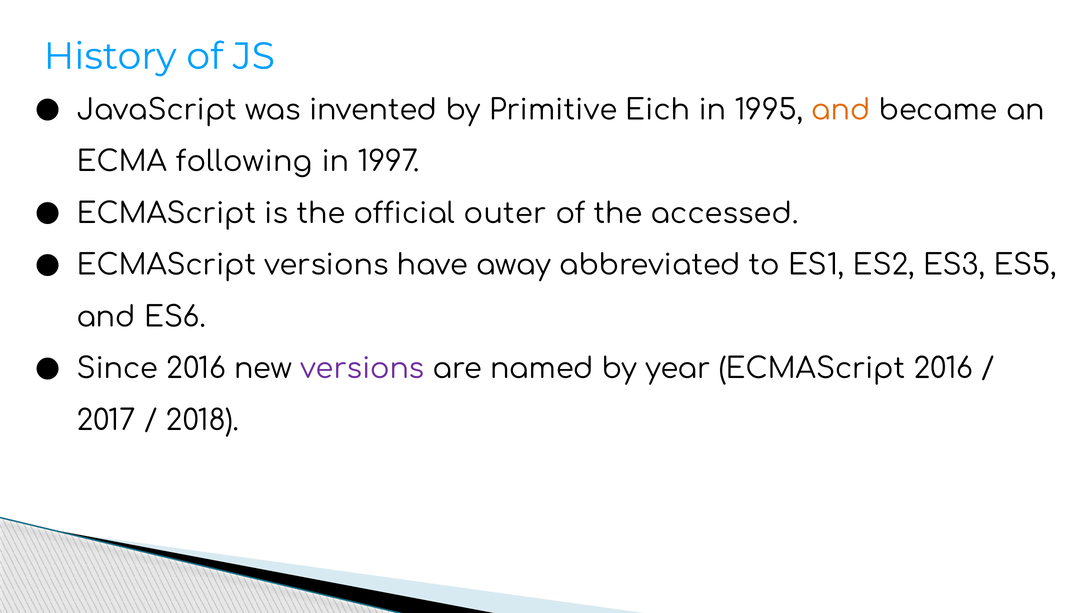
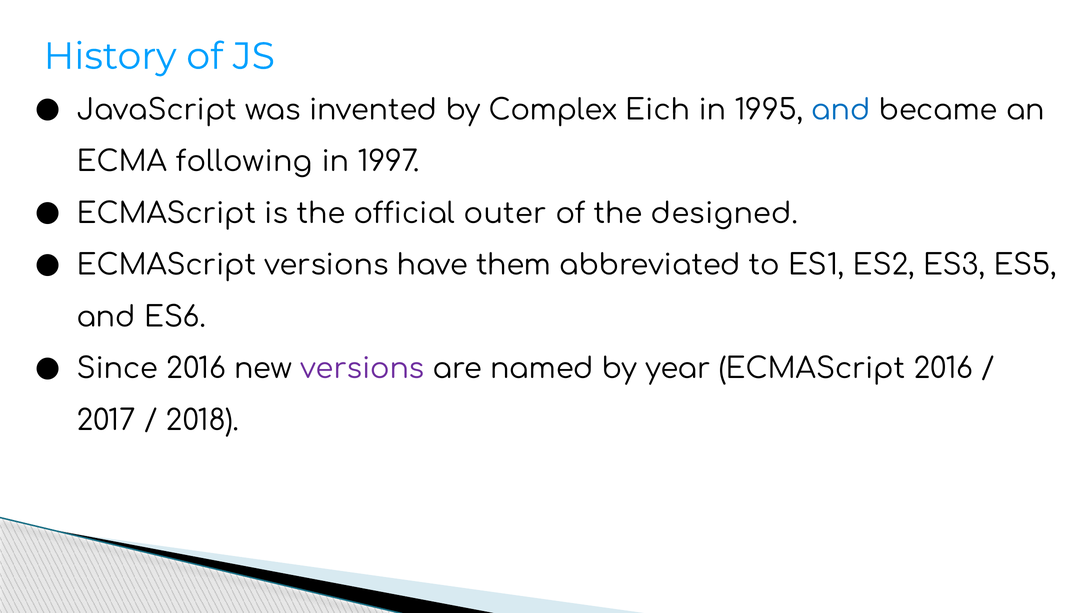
Primitive: Primitive -> Complex (553, 110)
and colour: orange -> blue (841, 110)
accessed: accessed -> designed (724, 214)
away: away -> them (514, 266)
